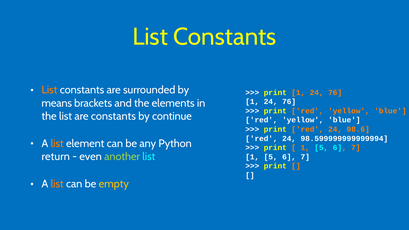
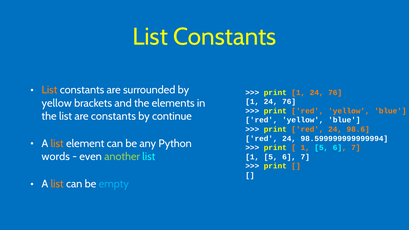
means: means -> yellow (57, 103)
return: return -> words (56, 157)
empty colour: yellow -> light blue (114, 184)
